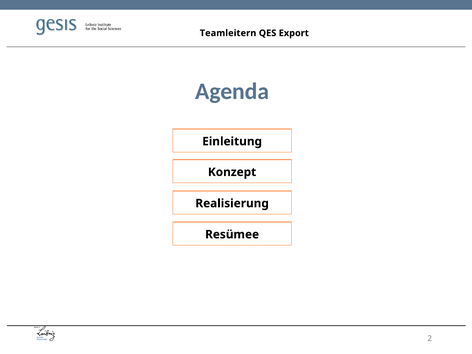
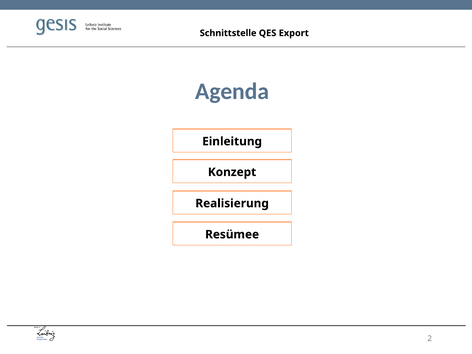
Teamleitern: Teamleitern -> Schnittstelle (228, 33)
